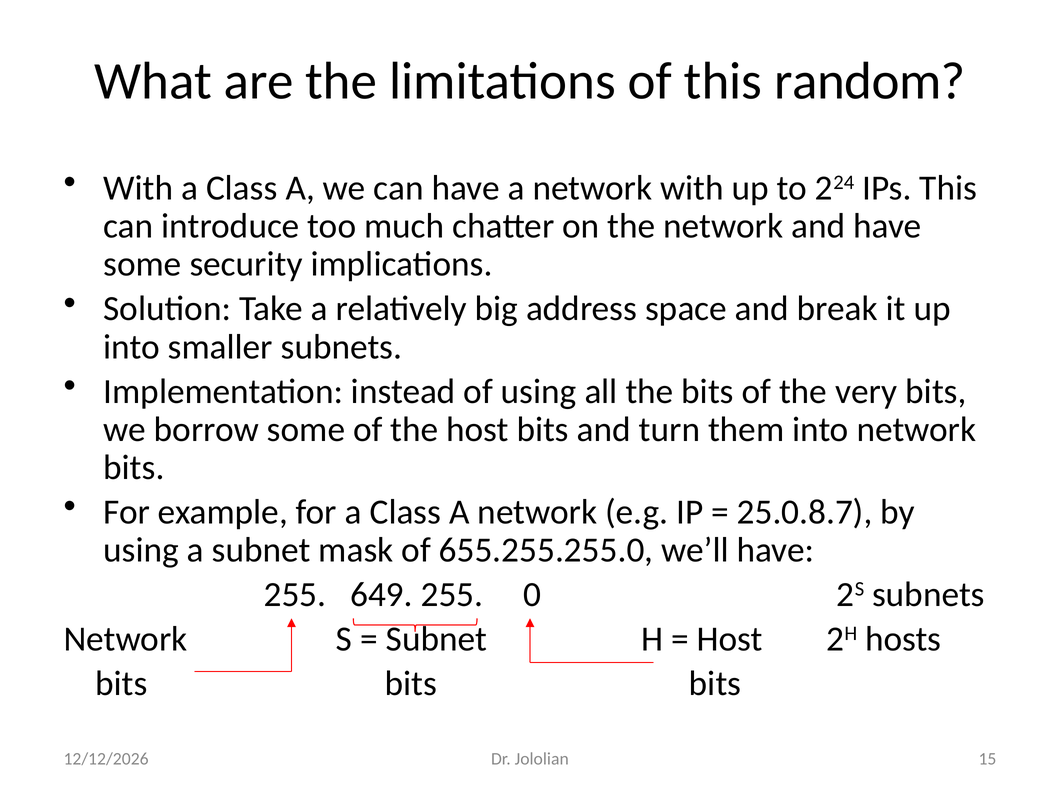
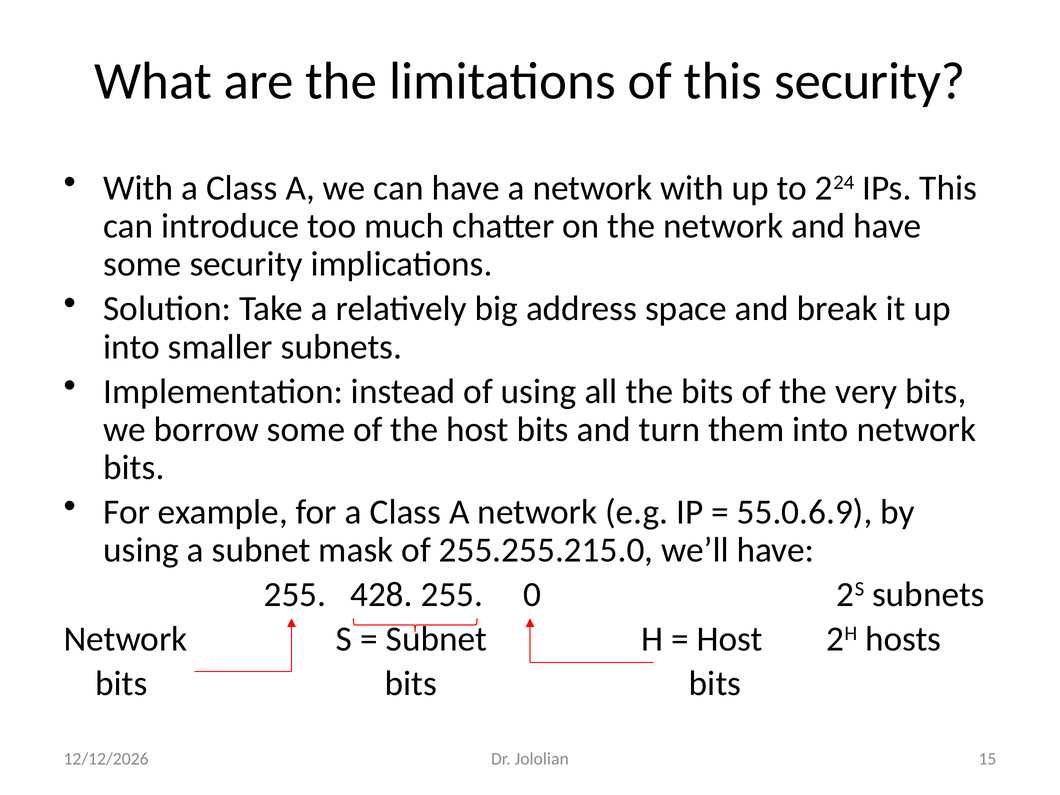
this random: random -> security (870, 81)
25.0.8.7: 25.0.8.7 -> 55.0.6.9 (805, 512)
655.255.255.0: 655.255.255.0 -> 255.255.215.0 (546, 550)
649: 649 -> 428 (381, 595)
